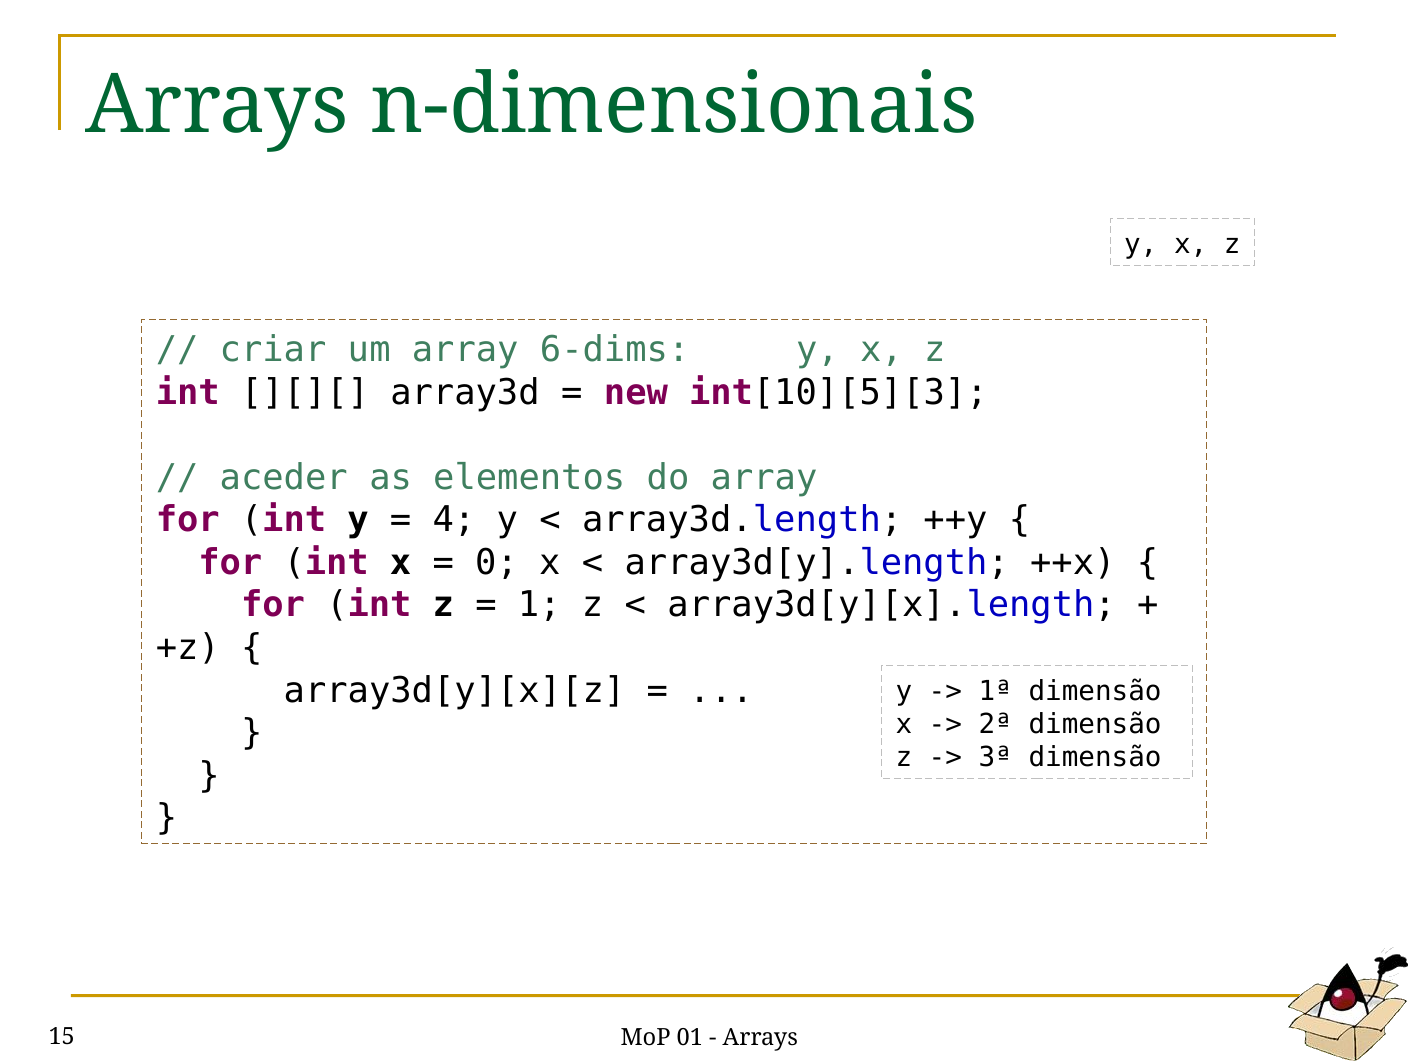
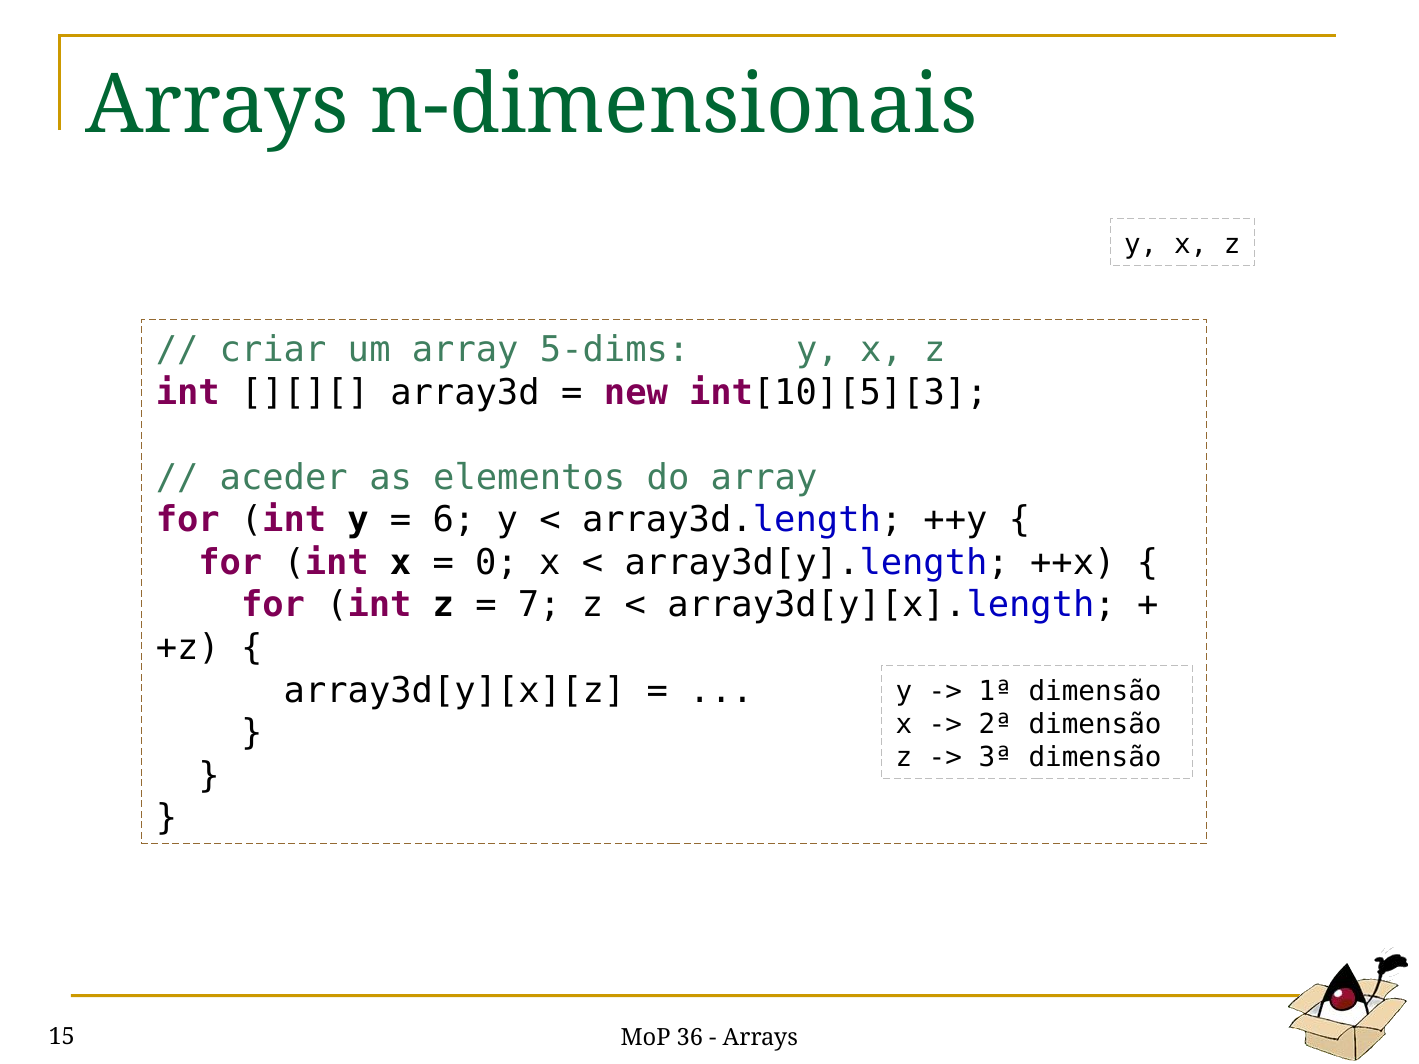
6-dims: 6-dims -> 5-dims (615, 350)
4: 4 -> 6 (454, 520)
1: 1 -> 7 (539, 605)
01: 01 -> 36 (690, 1038)
